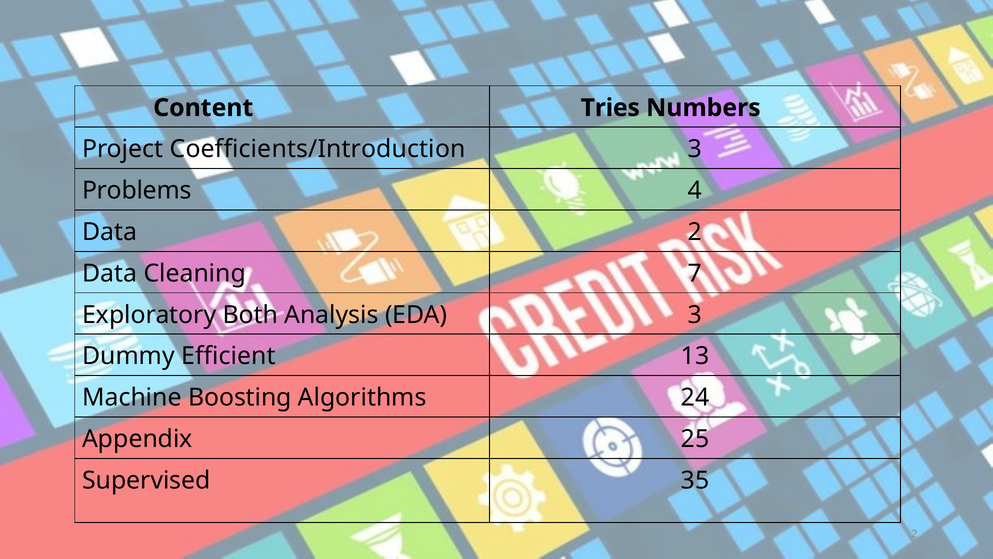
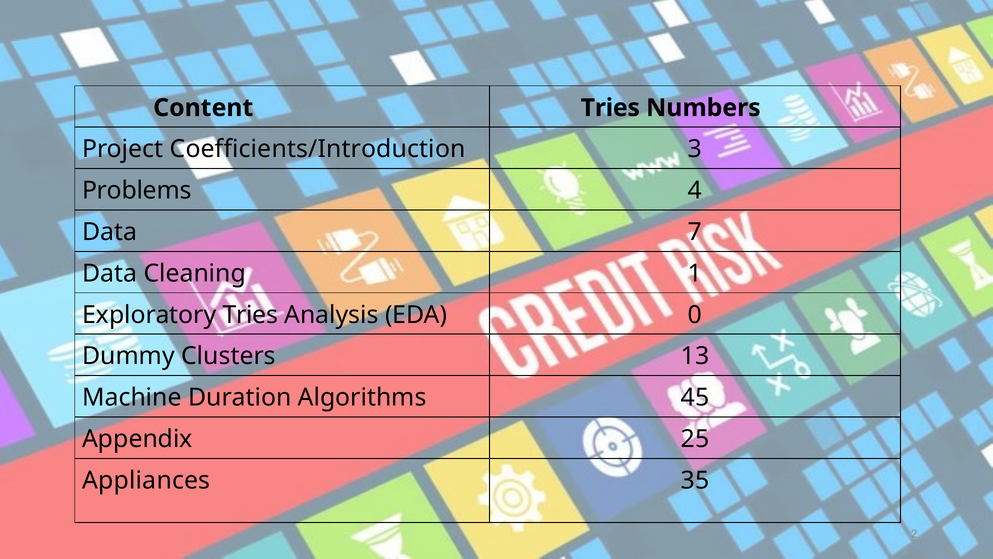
Data 2: 2 -> 7 (695, 232)
7: 7 -> 1 (695, 273)
Exploratory Both: Both -> Tries (250, 315)
EDA 3: 3 -> 0 (695, 315)
Efficient: Efficient -> Clusters (228, 356)
Boosting: Boosting -> Duration (240, 397)
24: 24 -> 45 (695, 397)
Supervised: Supervised -> Appliances (146, 480)
